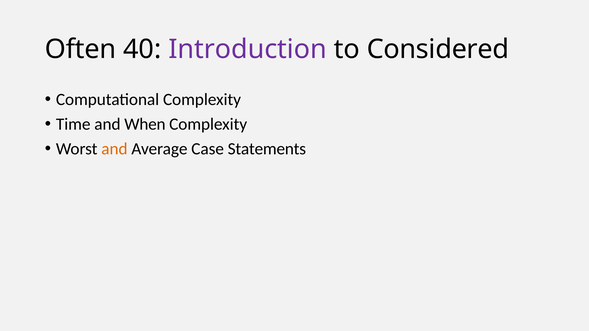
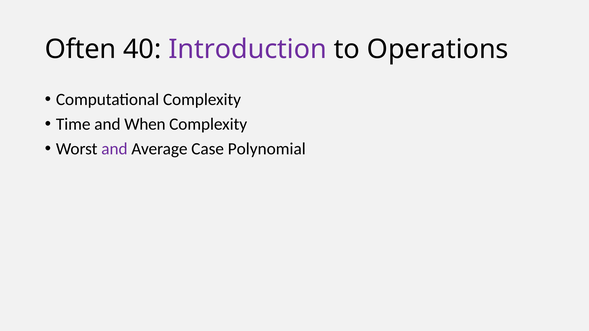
Considered: Considered -> Operations (438, 49)
and colour: orange -> purple (114, 149)
Statements: Statements -> Polynomial (267, 149)
